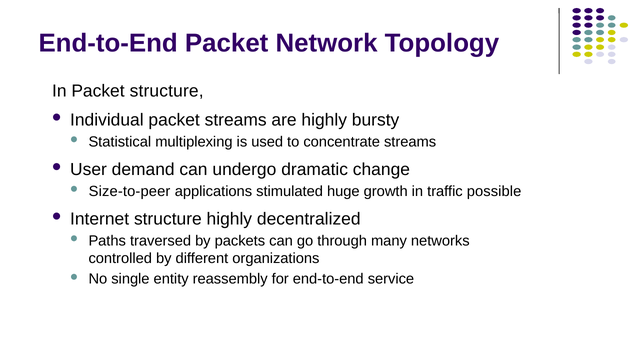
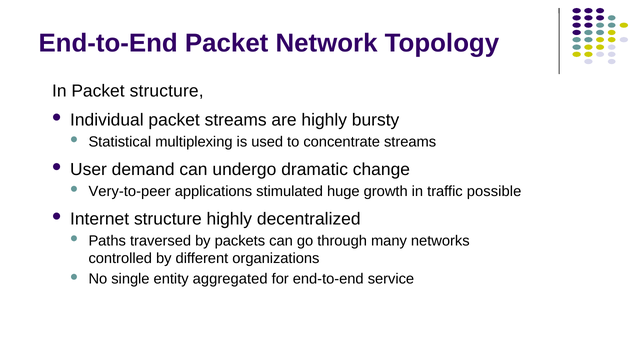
Size-to-peer: Size-to-peer -> Very-to-peer (130, 192)
reassembly: reassembly -> aggregated (230, 279)
